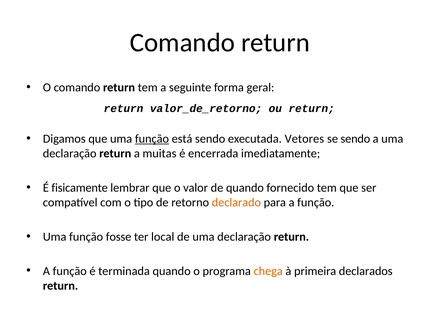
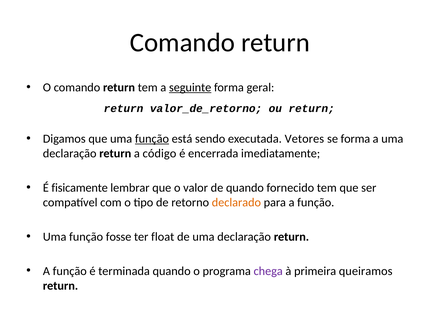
seguinte underline: none -> present (190, 87)
se sendo: sendo -> forma (355, 139)
muitas: muitas -> código (159, 153)
local: local -> float (163, 237)
chega colour: orange -> purple (268, 271)
declarados: declarados -> queiramos (366, 271)
